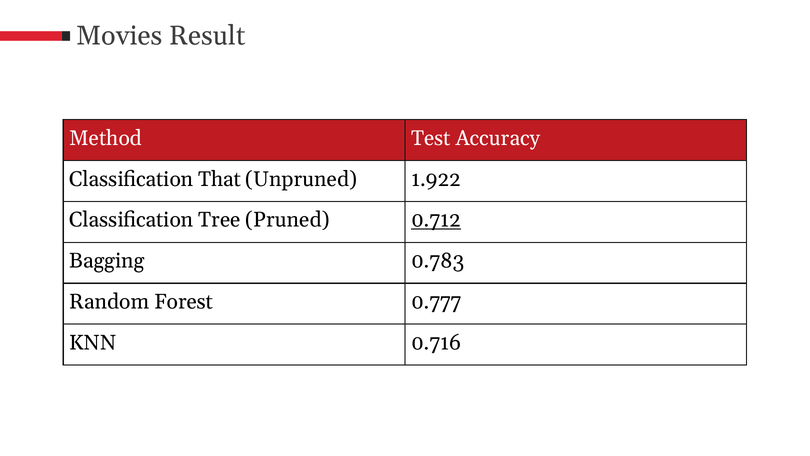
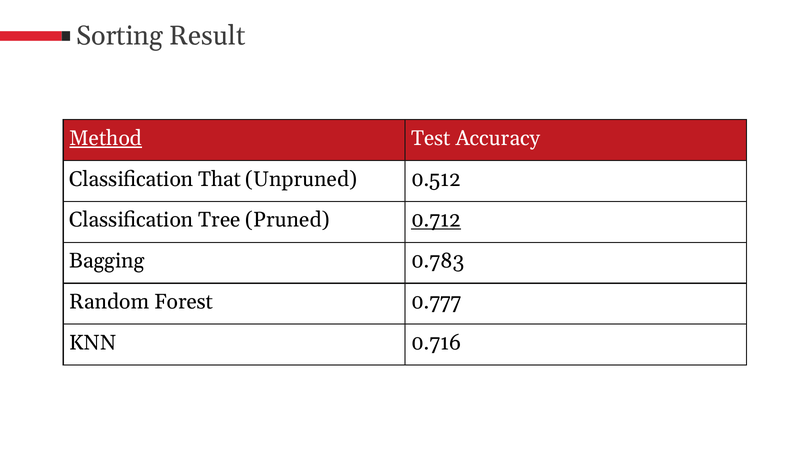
Movies: Movies -> Sorting (120, 36)
Method underline: none -> present (106, 138)
1.922: 1.922 -> 0.512 (436, 179)
